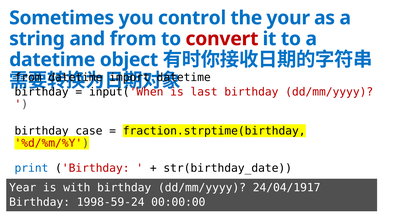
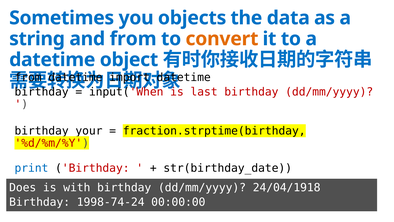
control: control -> objects (192, 18)
your: your -> data (288, 18)
convert colour: red -> orange (222, 39)
birthday_case: birthday_case -> birthday_your (59, 131)
Year: Year -> Does (23, 187)
24/04/1917: 24/04/1917 -> 24/04/1918 (287, 187)
1998-59-24: 1998-59-24 -> 1998-74-24 (111, 202)
